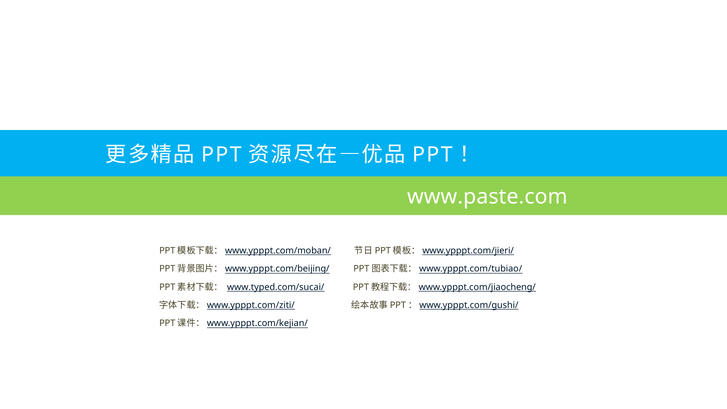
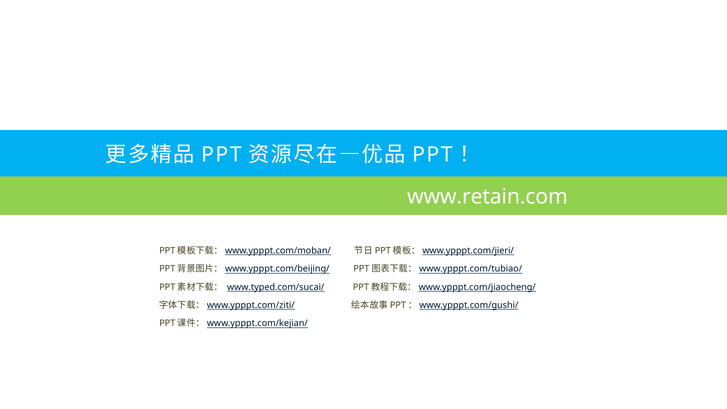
www.paste.com: www.paste.com -> www.retain.com (487, 197)
